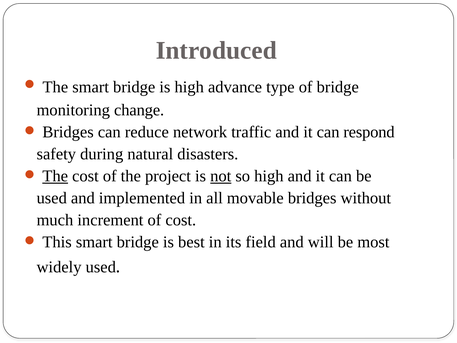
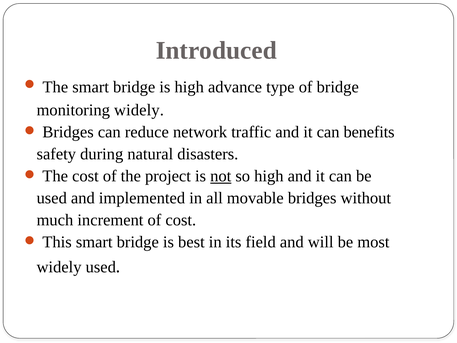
monitoring change: change -> widely (139, 110)
respond: respond -> benefits (369, 132)
The underline: present -> none (55, 176)
